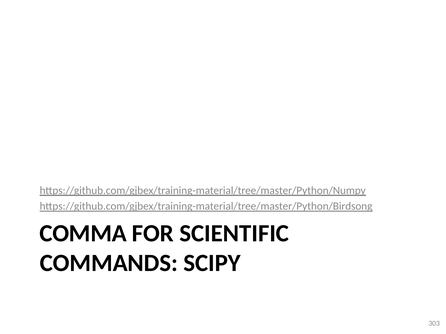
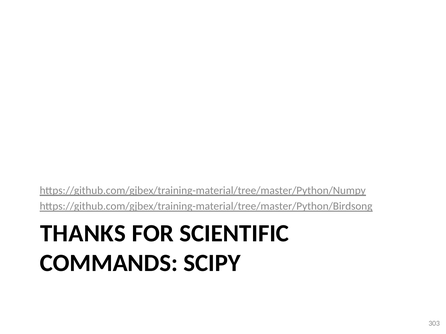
COMMA: COMMA -> THANKS (83, 234)
